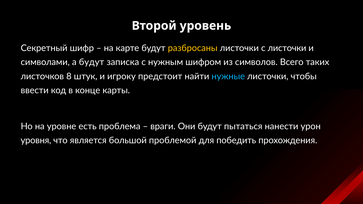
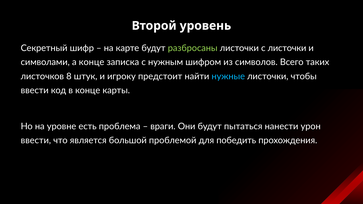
разбросаны colour: yellow -> light green (193, 48)
а будут: будут -> конце (92, 62)
уровня: уровня -> ввести (36, 141)
